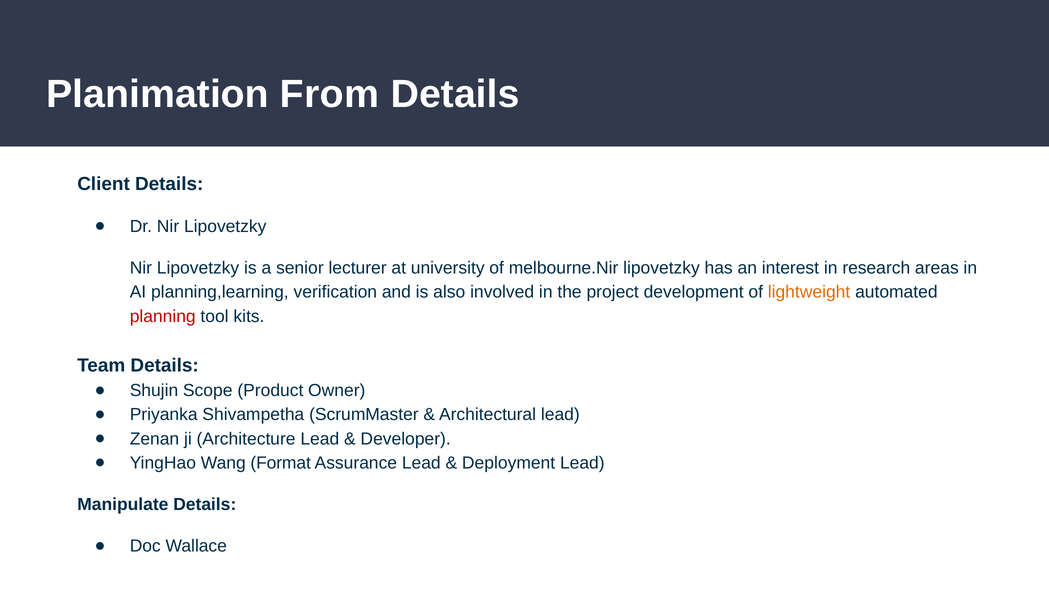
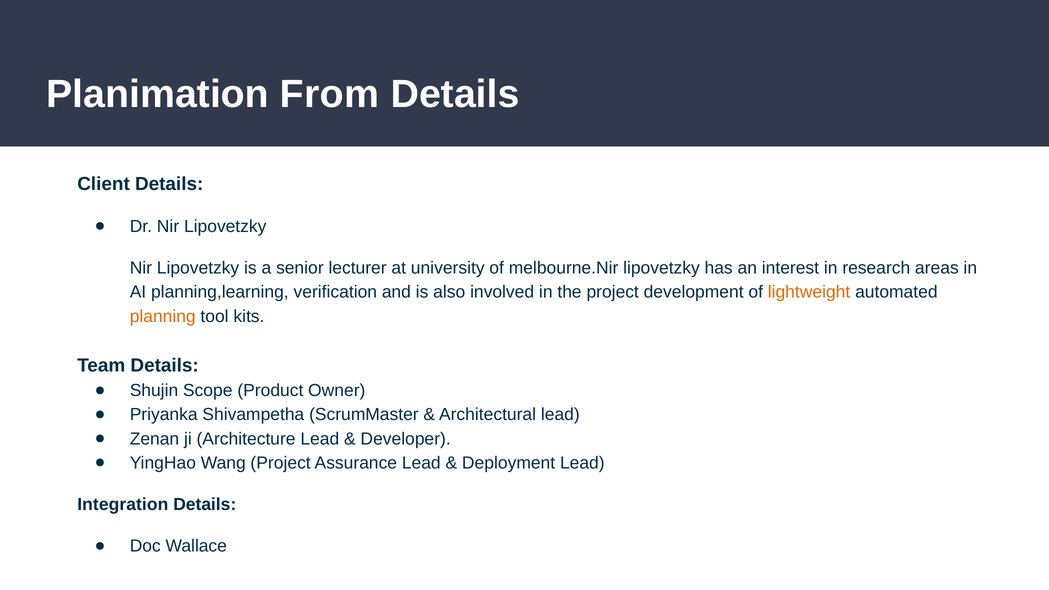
planning colour: red -> orange (163, 316)
Wang Format: Format -> Project (281, 463)
Manipulate: Manipulate -> Integration (123, 505)
